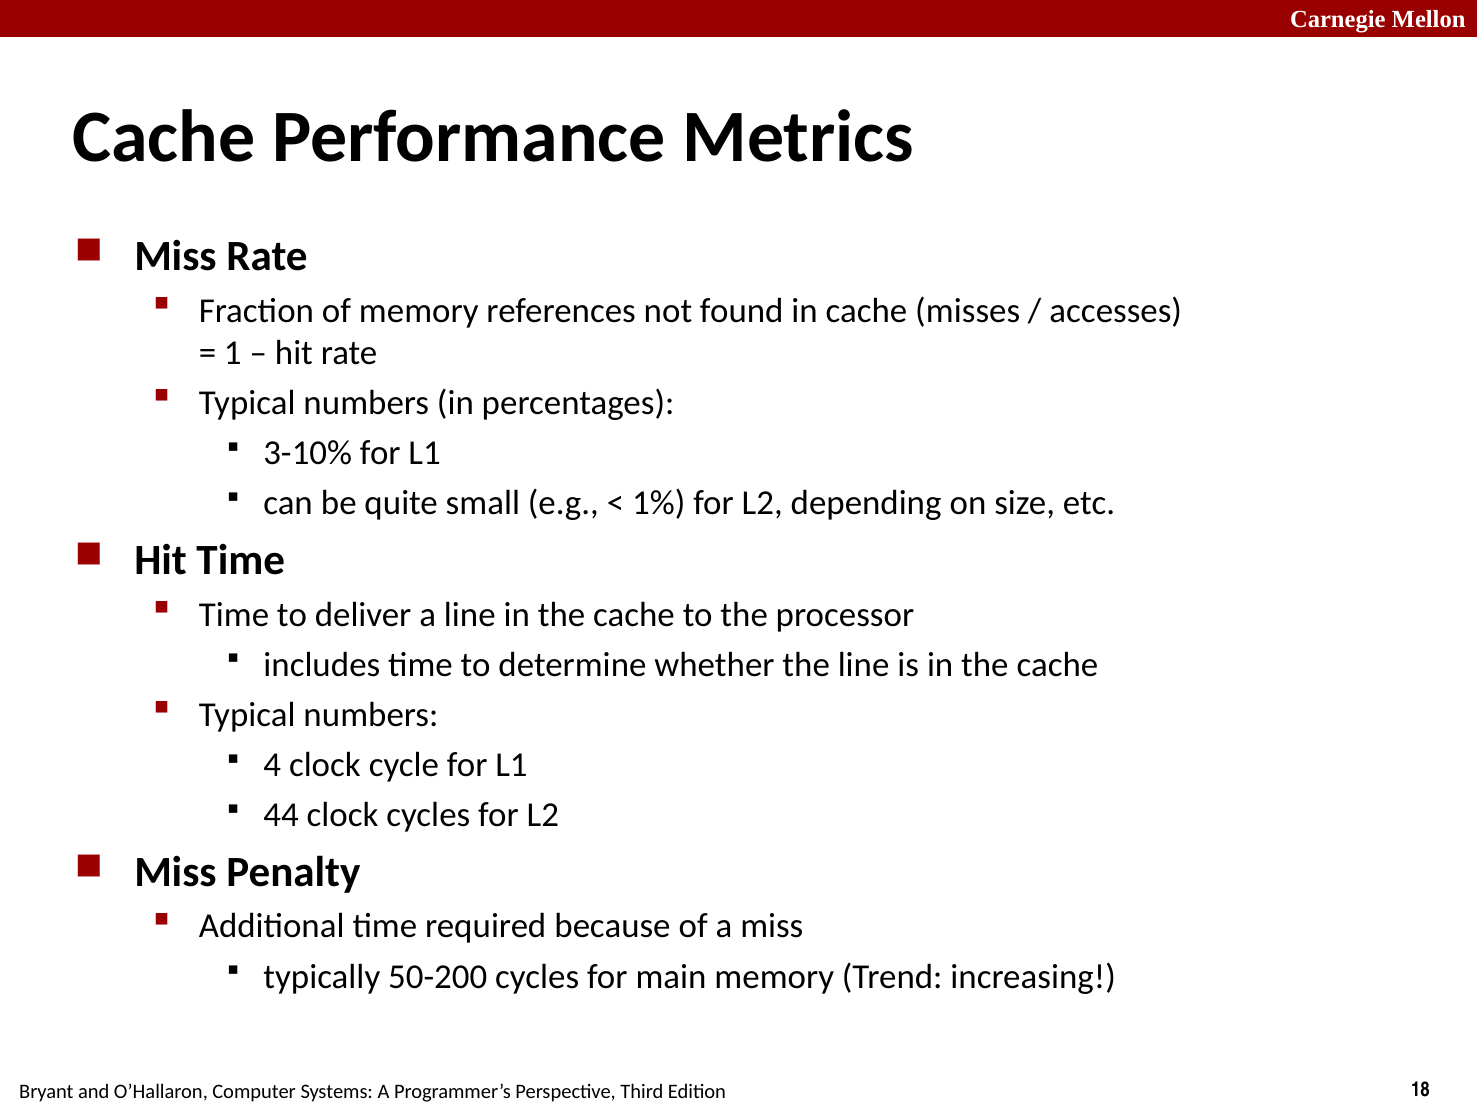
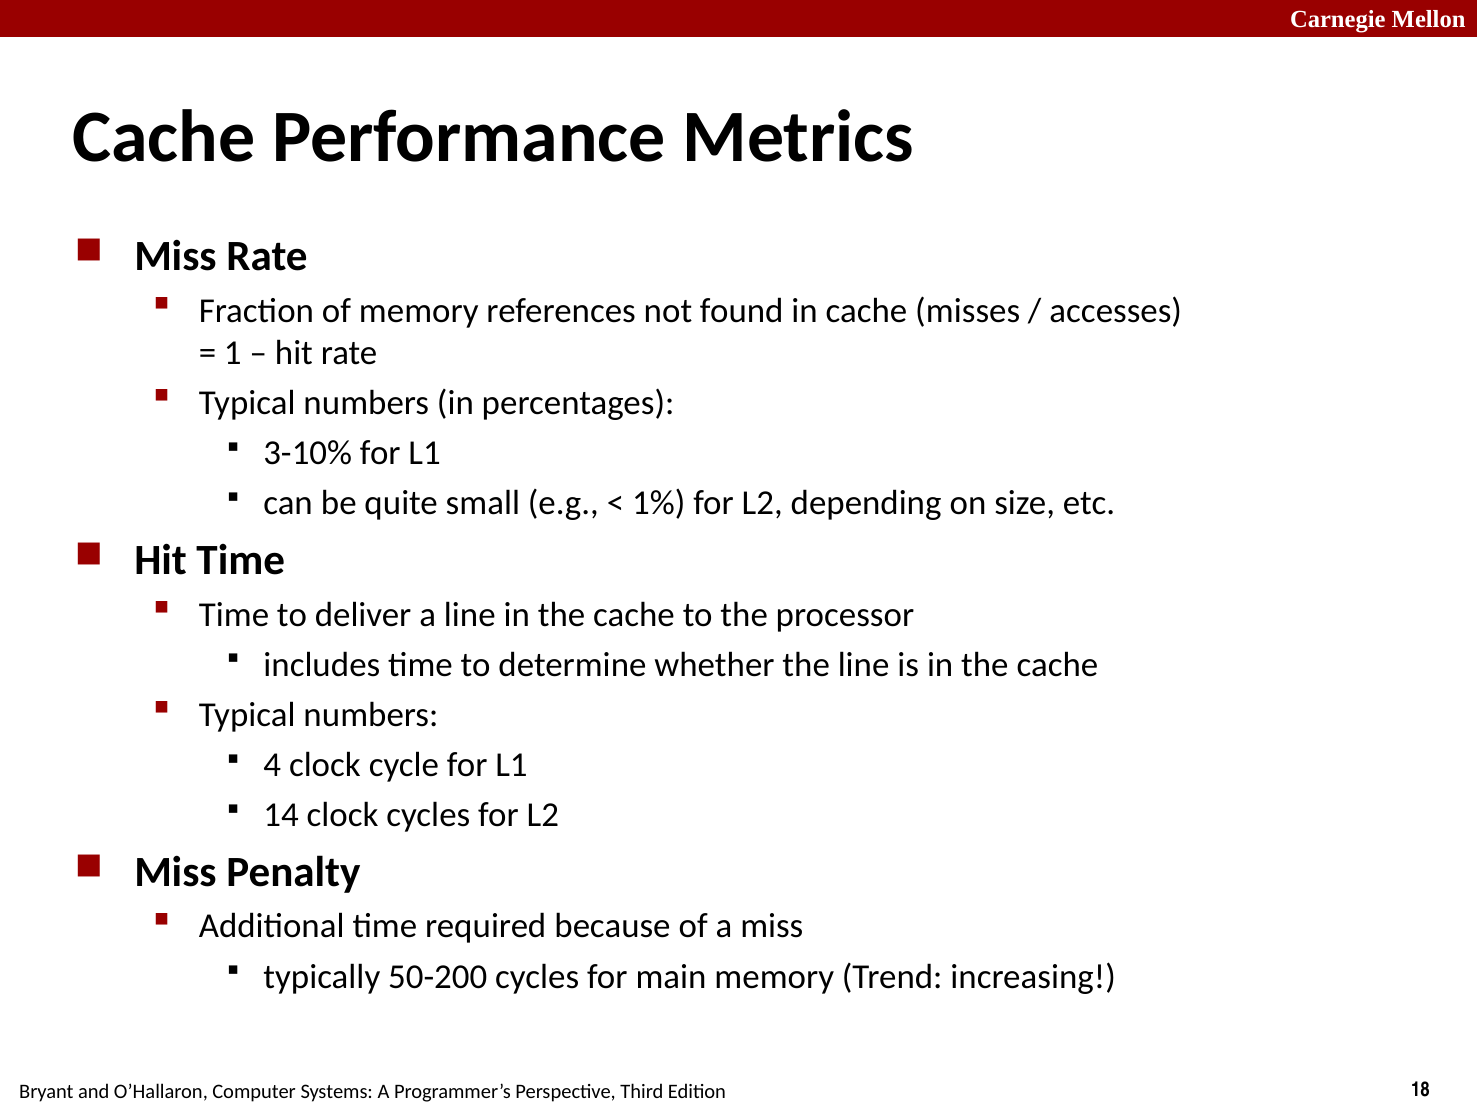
44: 44 -> 14 (281, 815)
